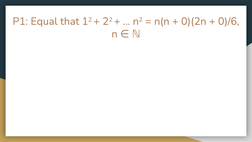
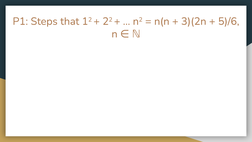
Equal: Equal -> Steps (44, 21)
0)(2n: 0)(2n -> 3)(2n (194, 21)
0)/6: 0)/6 -> 5)/6 (229, 21)
